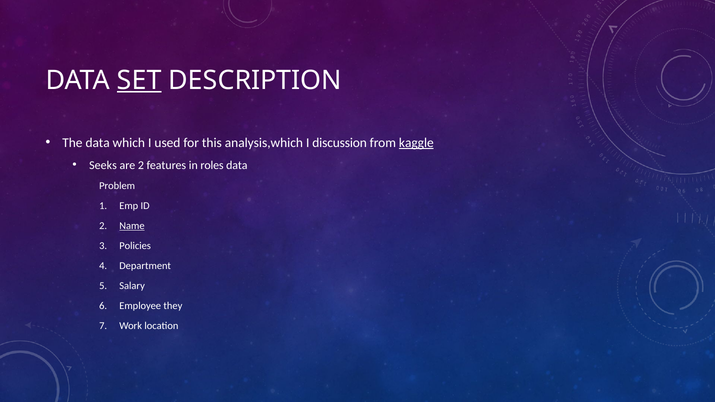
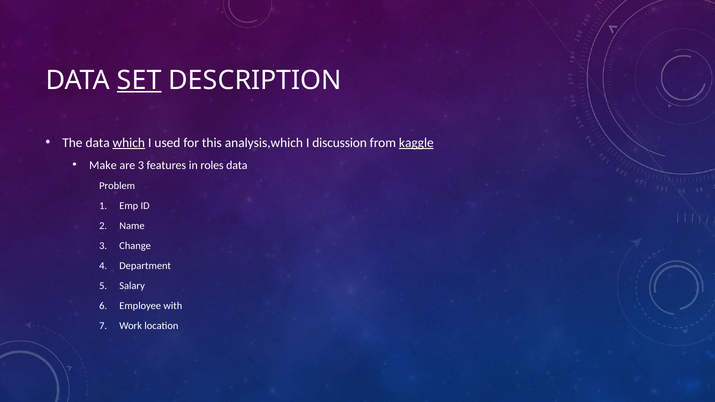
which underline: none -> present (129, 143)
Seeks: Seeks -> Make (103, 165)
are 2: 2 -> 3 (141, 165)
Name underline: present -> none (132, 226)
Policies: Policies -> Change (135, 246)
they: they -> with (173, 306)
